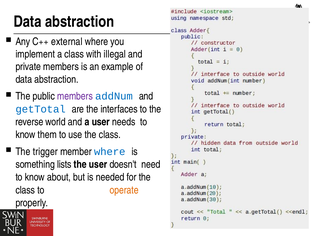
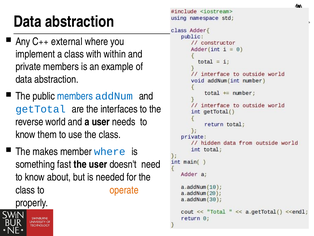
illegal: illegal -> within (115, 54)
members colour: purple -> blue (75, 96)
trigger: trigger -> makes (45, 151)
lists: lists -> fast (64, 164)
